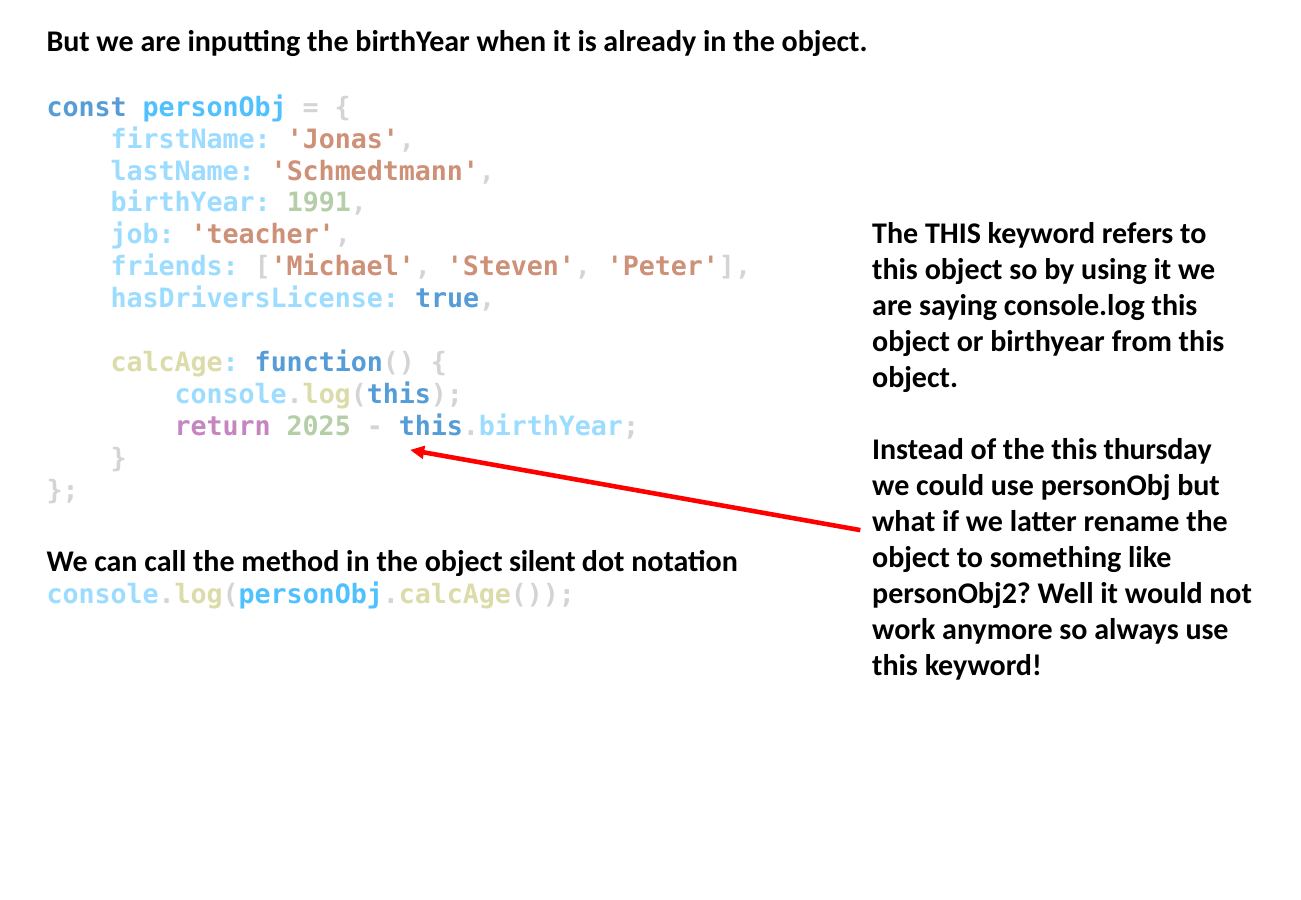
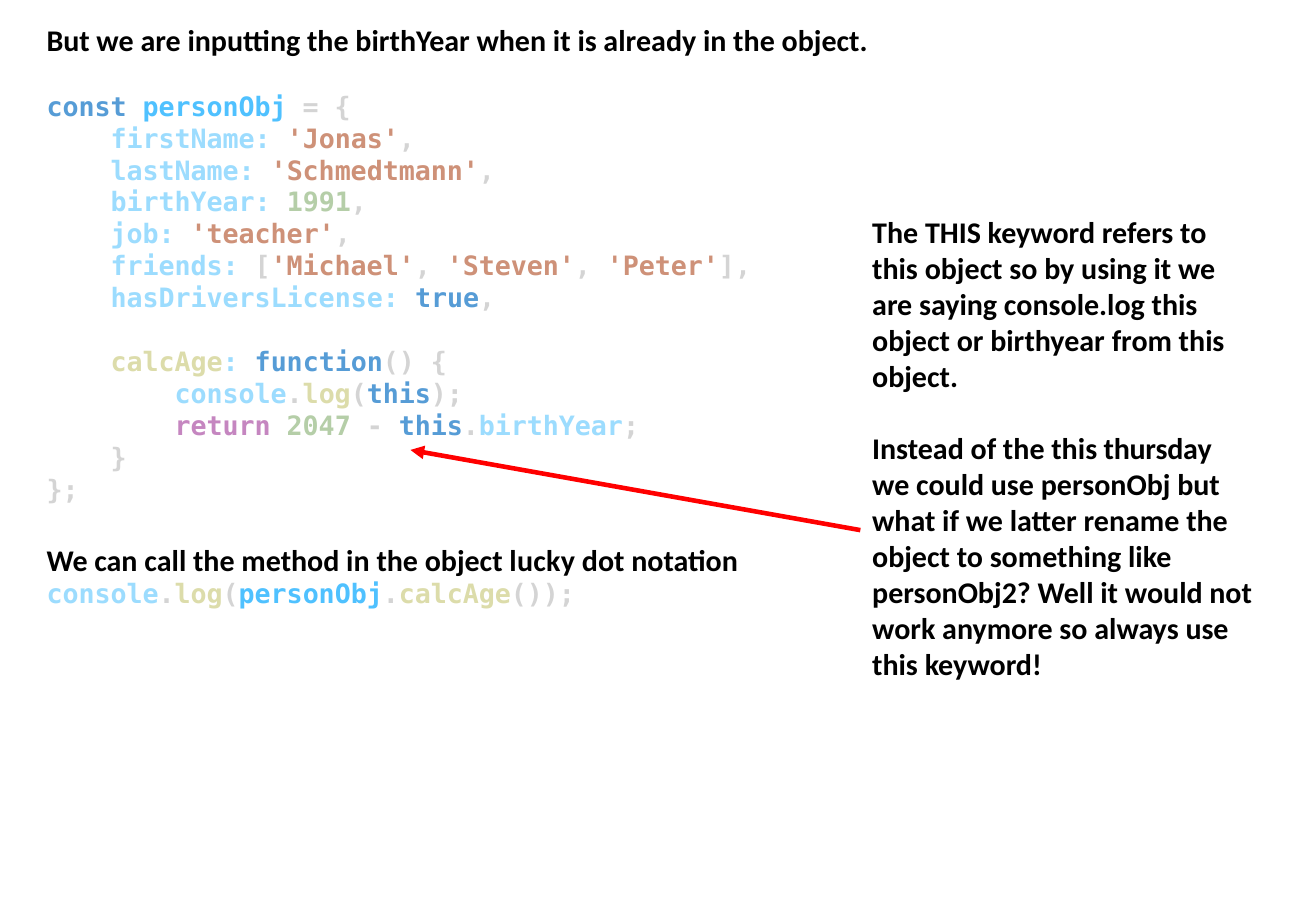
2025: 2025 -> 2047 (319, 427)
silent: silent -> lucky (542, 562)
